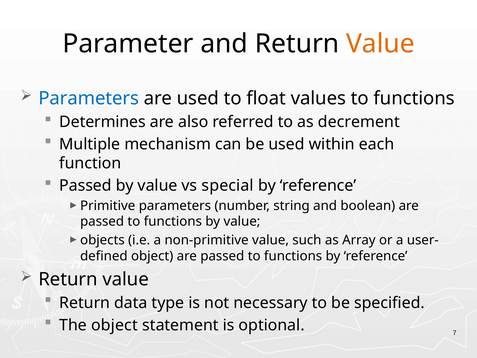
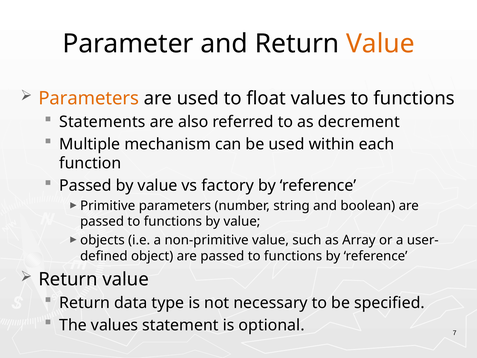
Parameters colour: blue -> orange (89, 98)
Determines: Determines -> Statements (102, 122)
special: special -> factory (228, 186)
The object: object -> values (115, 325)
